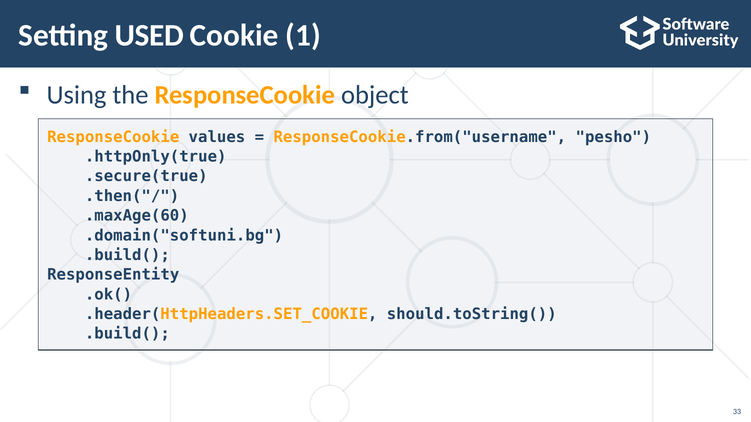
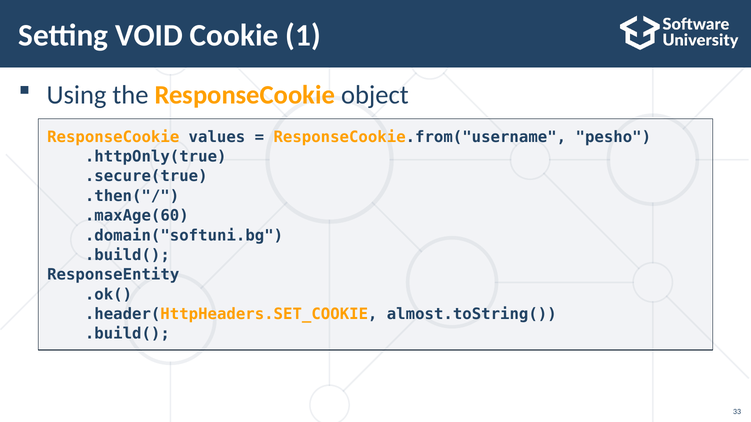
USED: USED -> VOID (149, 36)
should.toString(: should.toString( -> almost.toString( (472, 314)
